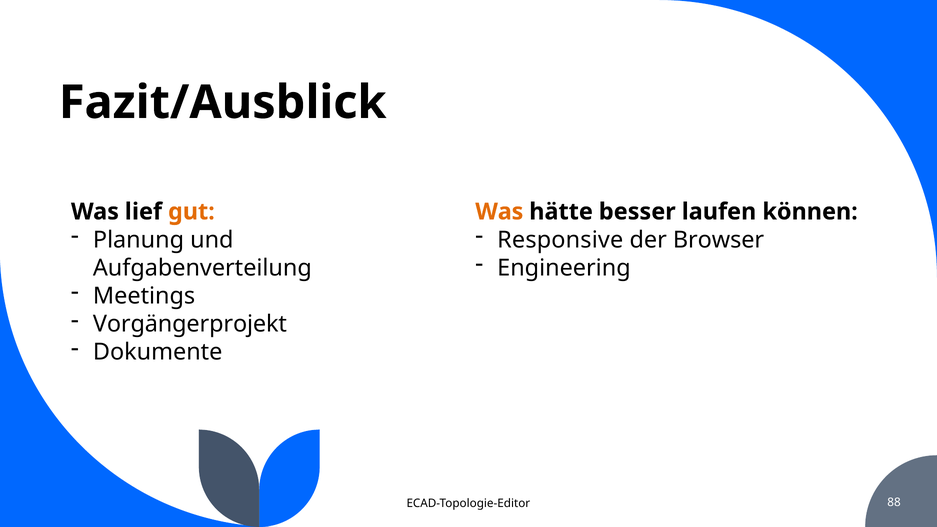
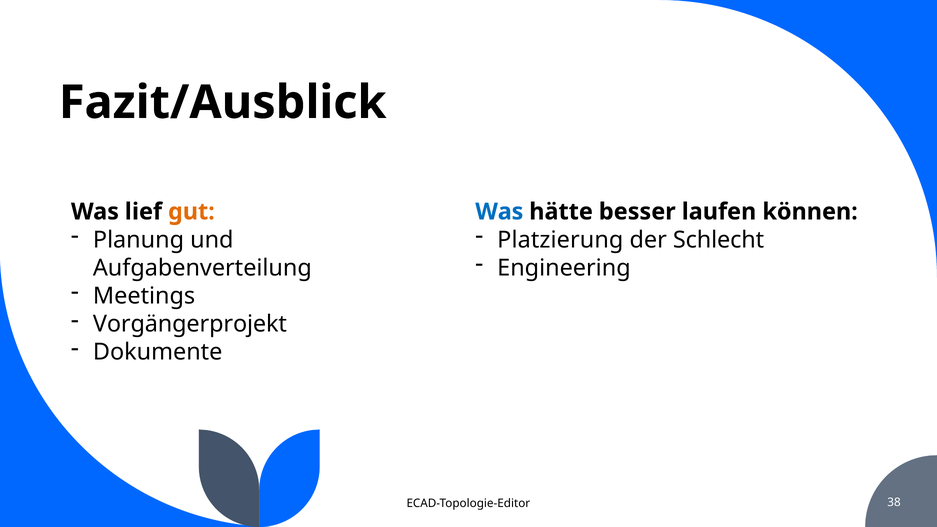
Was colour: orange -> blue (499, 212)
Responsive: Responsive -> Platzierung (560, 240)
Browser: Browser -> Schlecht (719, 240)
88: 88 -> 38 (894, 502)
